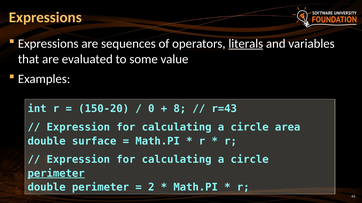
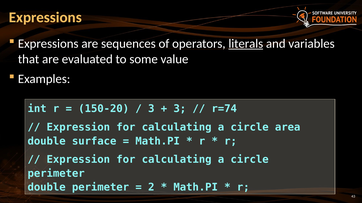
0: 0 -> 3 (151, 109)
8: 8 -> 3 (180, 109)
r=43: r=43 -> r=74 (224, 109)
perimeter underline: present -> none (56, 174)
